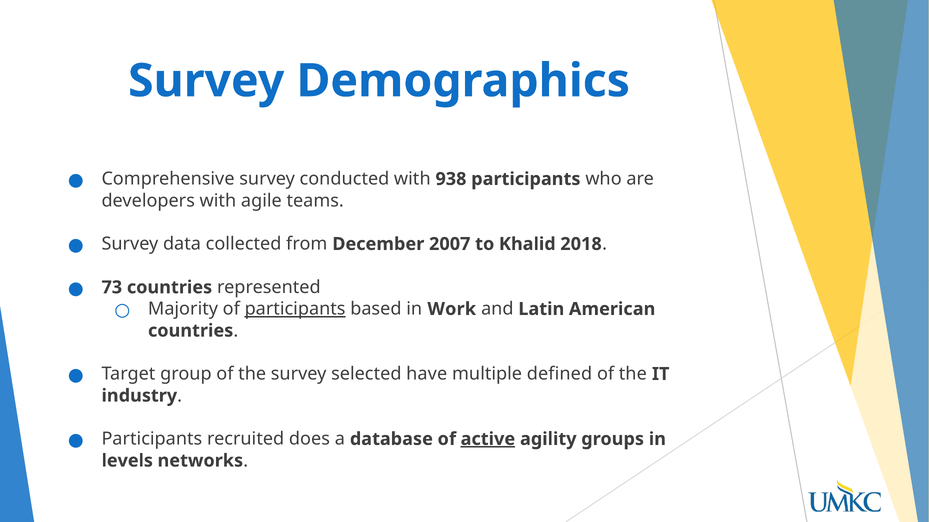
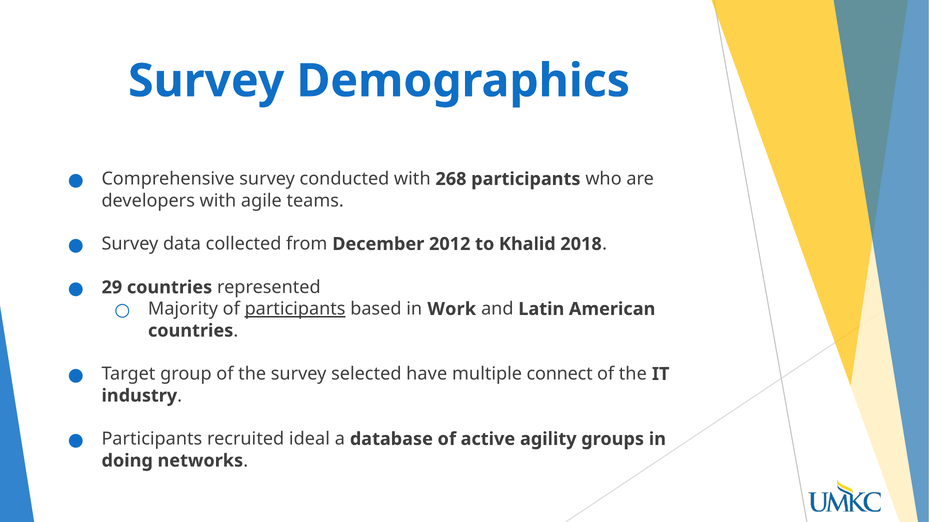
938: 938 -> 268 (451, 179)
2007: 2007 -> 2012 (450, 244)
73: 73 -> 29 (112, 288)
defined: defined -> connect (560, 374)
does: does -> ideal (309, 439)
active underline: present -> none (488, 439)
levels: levels -> doing (127, 461)
